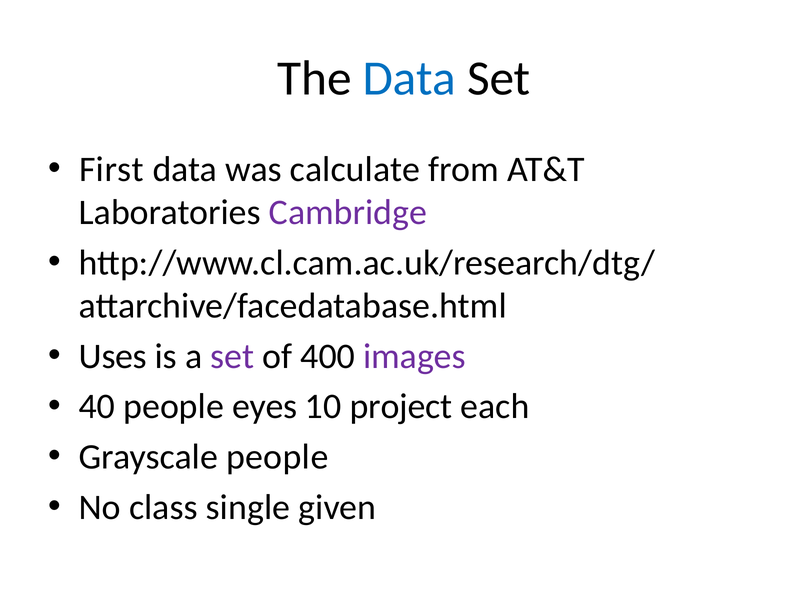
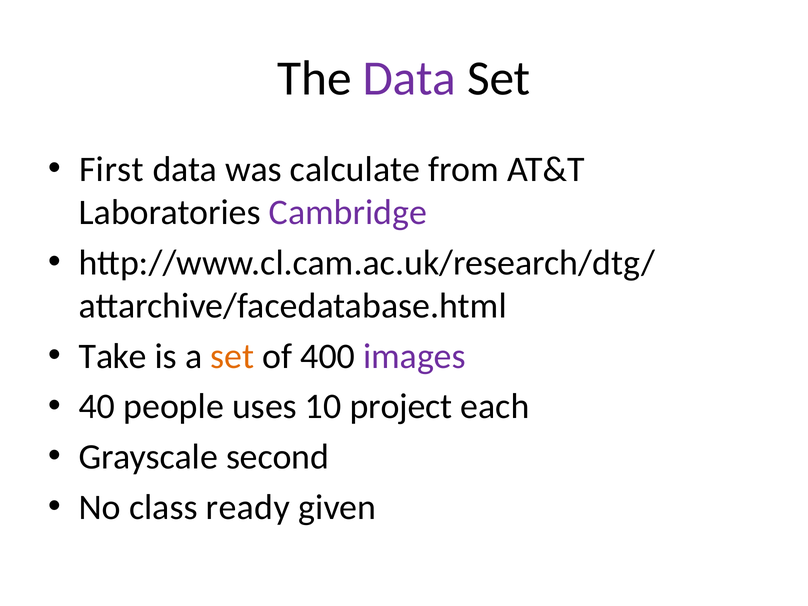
Data colour: blue -> purple (409, 78)
Uses: Uses -> Take (113, 356)
set colour: purple -> orange (232, 356)
eyes: eyes -> uses (265, 407)
Grayscale people: people -> second (277, 457)
single: single -> ready (248, 507)
